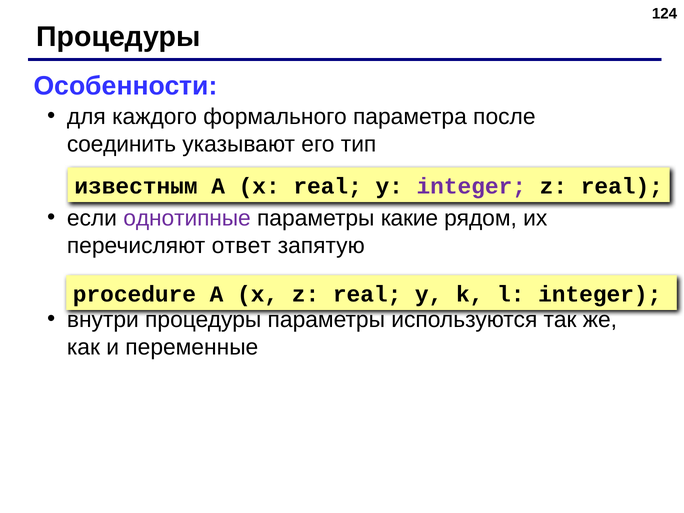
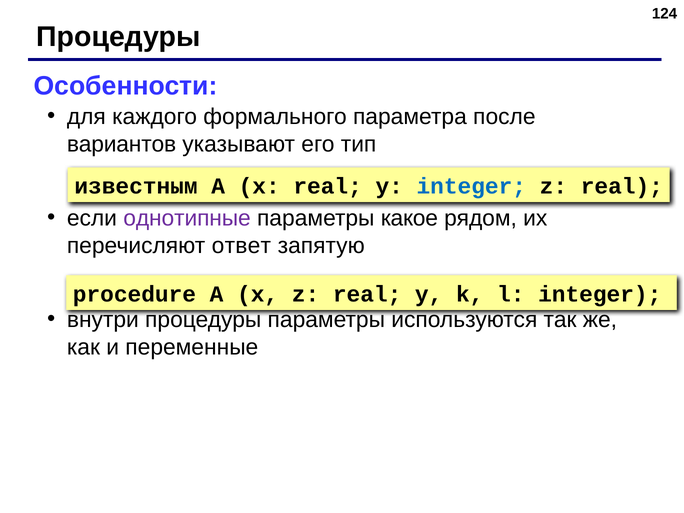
соединить: соединить -> вариантов (122, 144)
integer colour: purple -> blue (471, 186)
какие: какие -> какое (409, 218)
